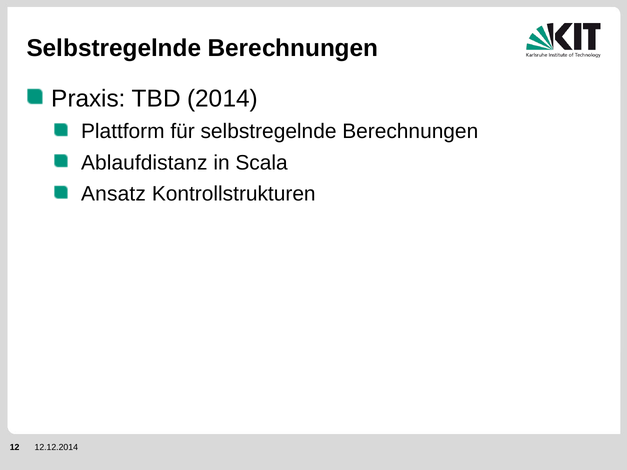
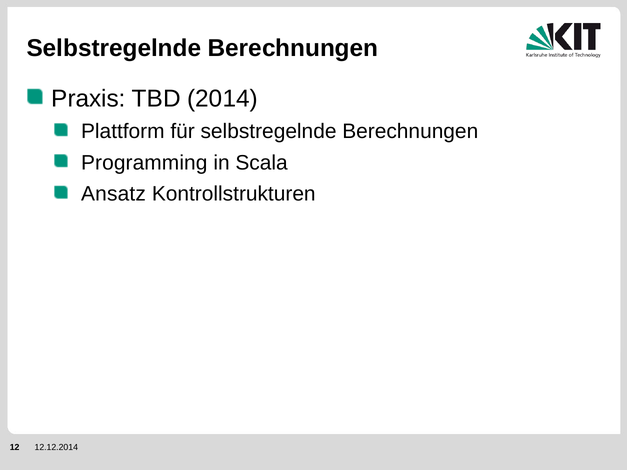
Ablaufdistanz: Ablaufdistanz -> Programming (144, 163)
